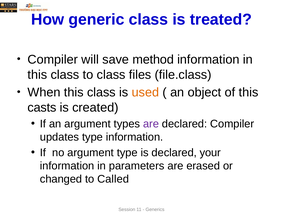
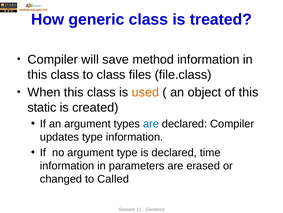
casts: casts -> static (42, 107)
are colour: purple -> blue (151, 123)
your: your -> time (210, 152)
